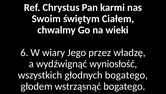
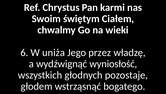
wiary: wiary -> uniża (54, 52)
głodnych bogatego: bogatego -> pozostaje (126, 75)
